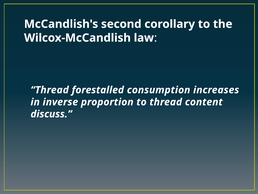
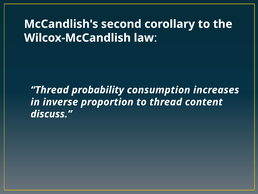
forestalled: forestalled -> probability (98, 90)
